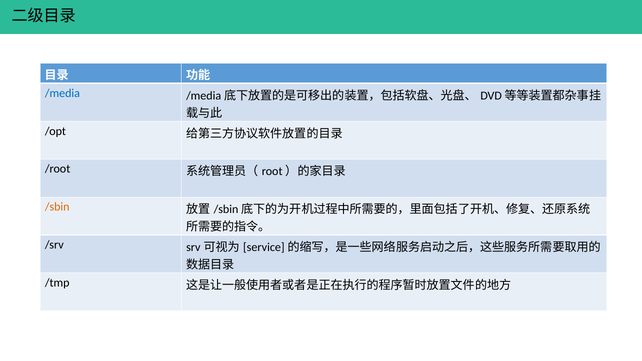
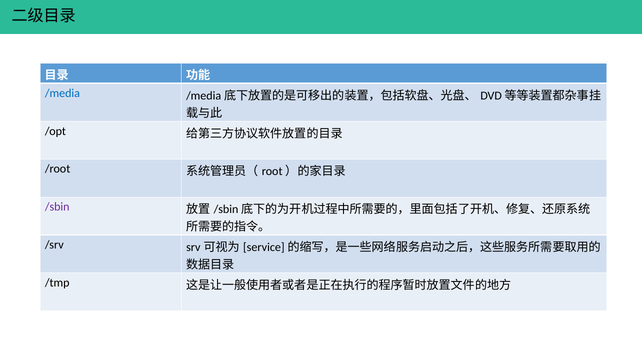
/sbin colour: orange -> purple (57, 207)
